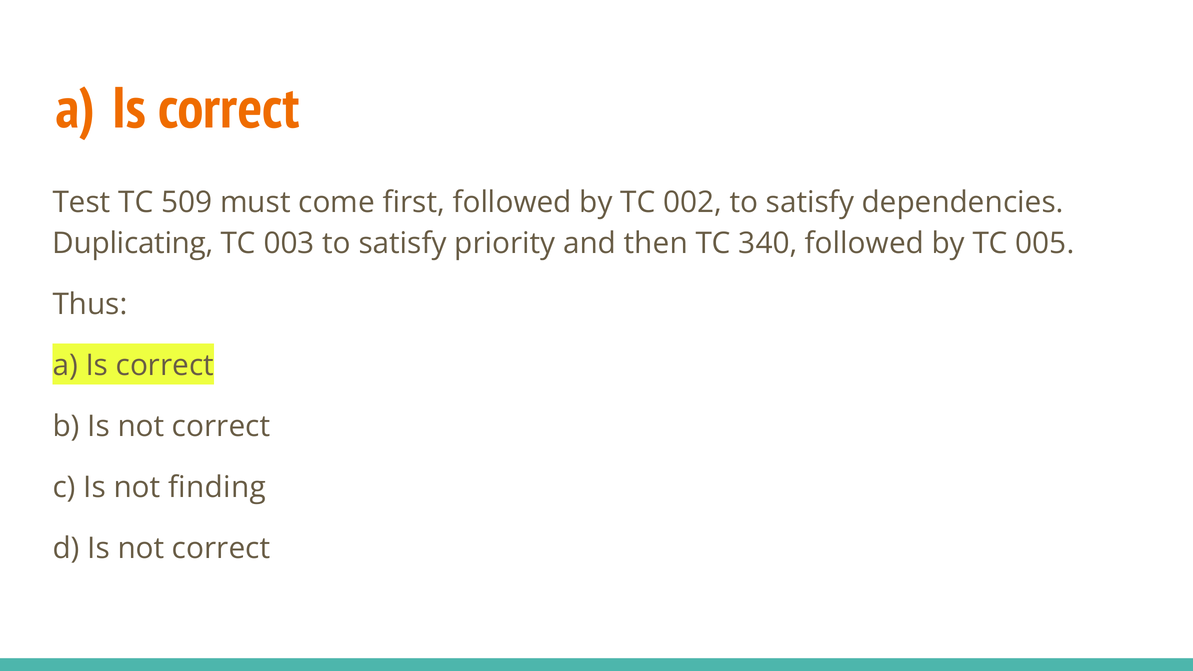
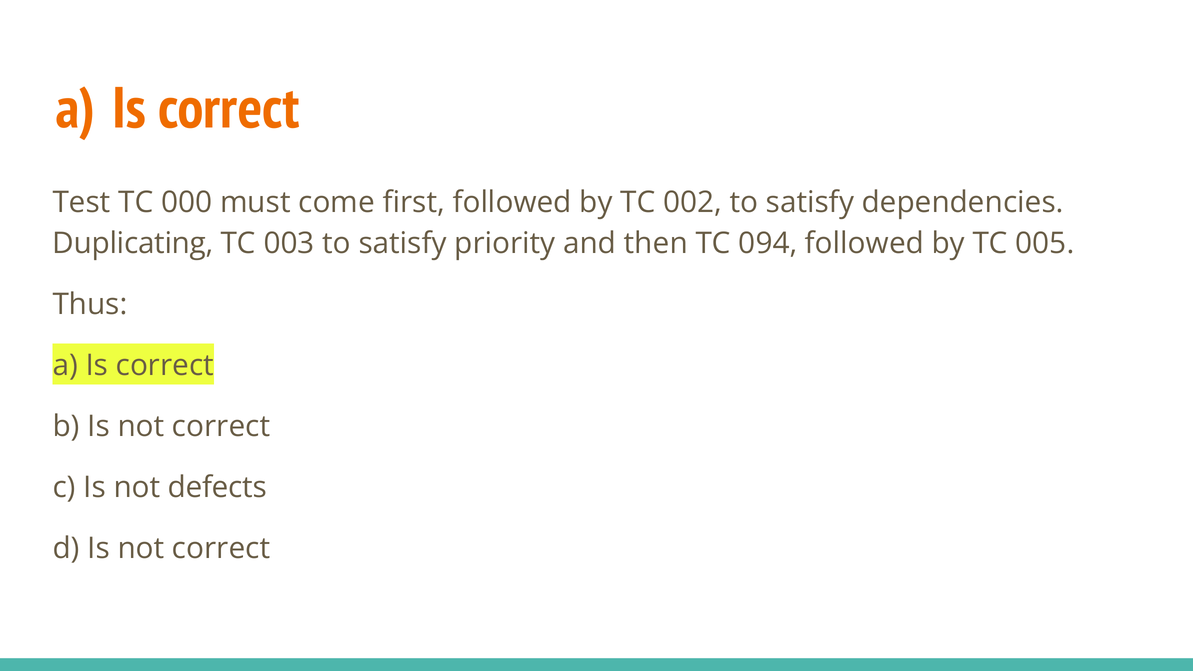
509: 509 -> 000 (187, 203)
340: 340 -> 094 (768, 244)
finding: finding -> defects (217, 488)
